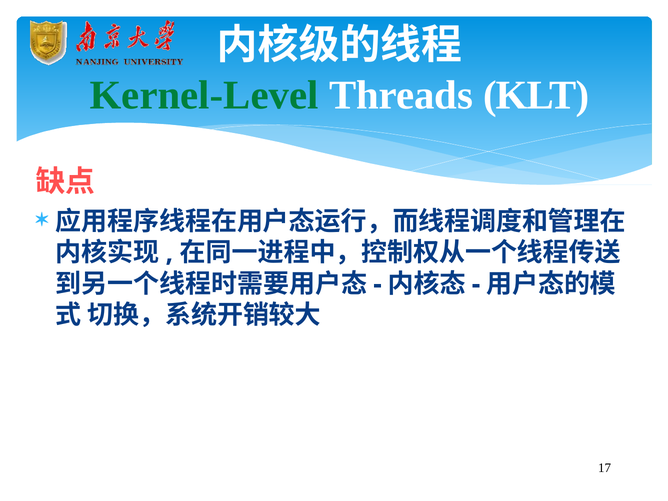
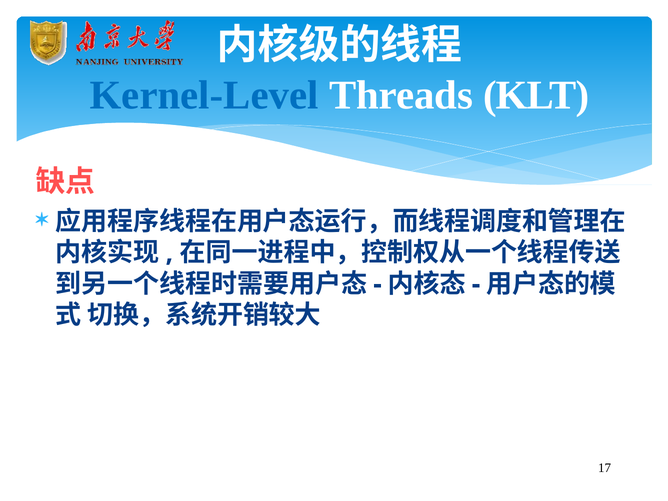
Kernel-Level colour: green -> blue (204, 95)
